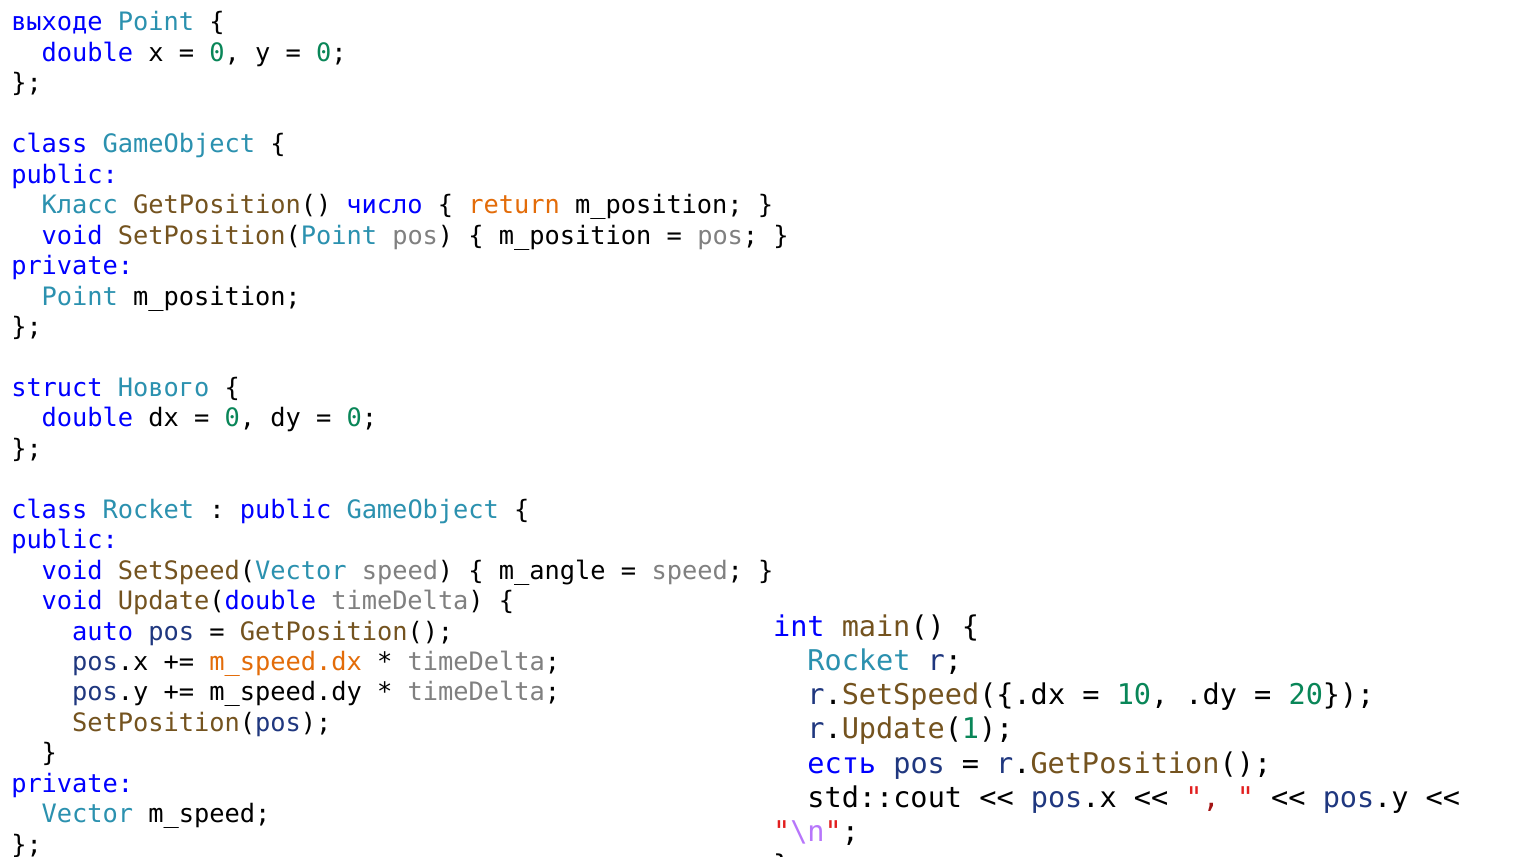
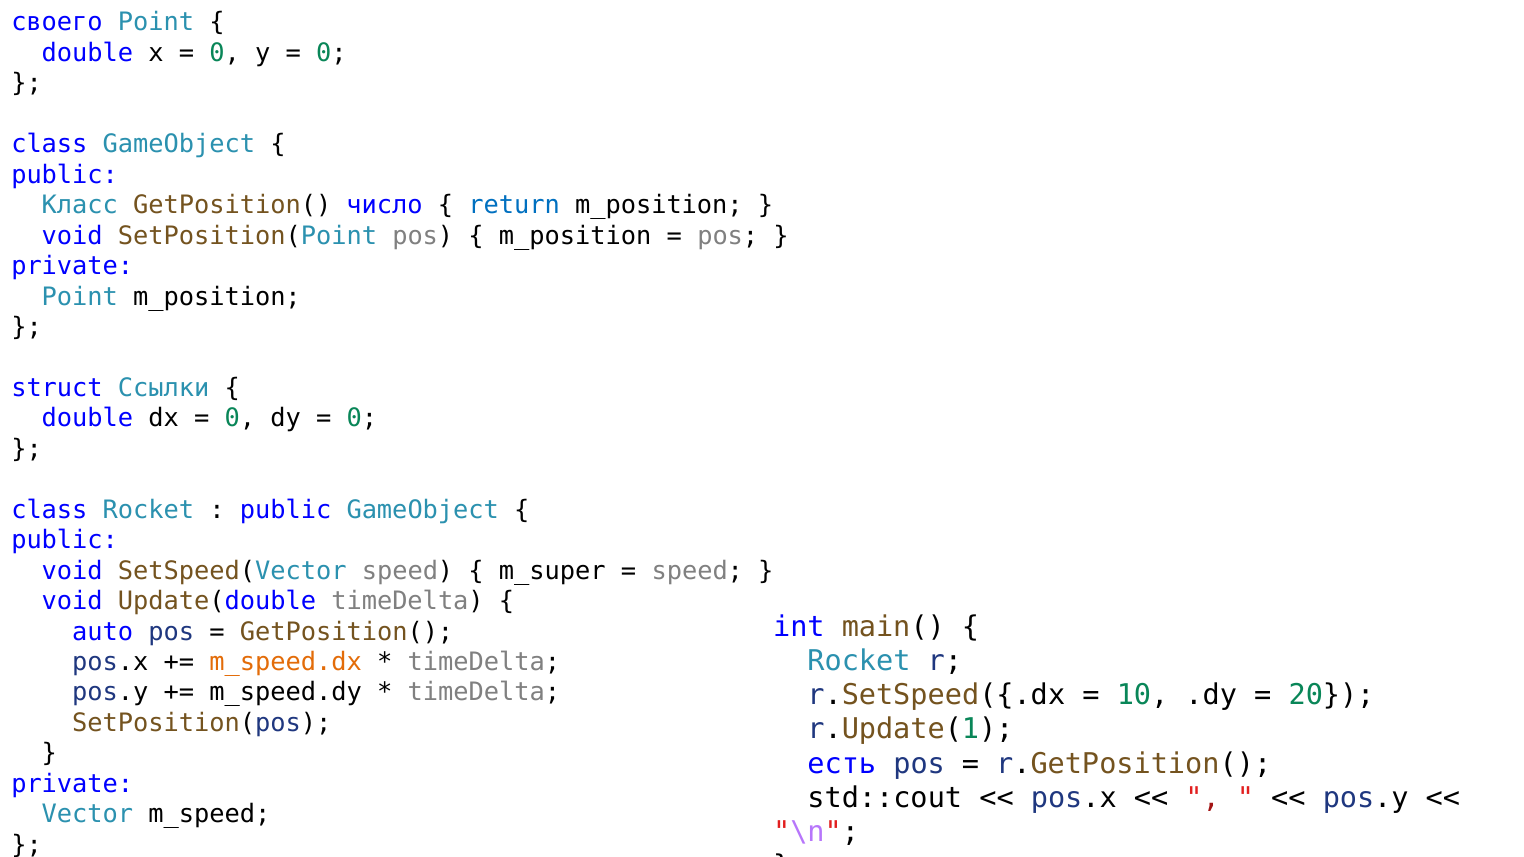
выходе: выходе -> своего (57, 23)
return colour: orange -> blue (514, 205)
Нового: Нового -> Ссылки (164, 388)
m_angle: m_angle -> m_super (552, 571)
